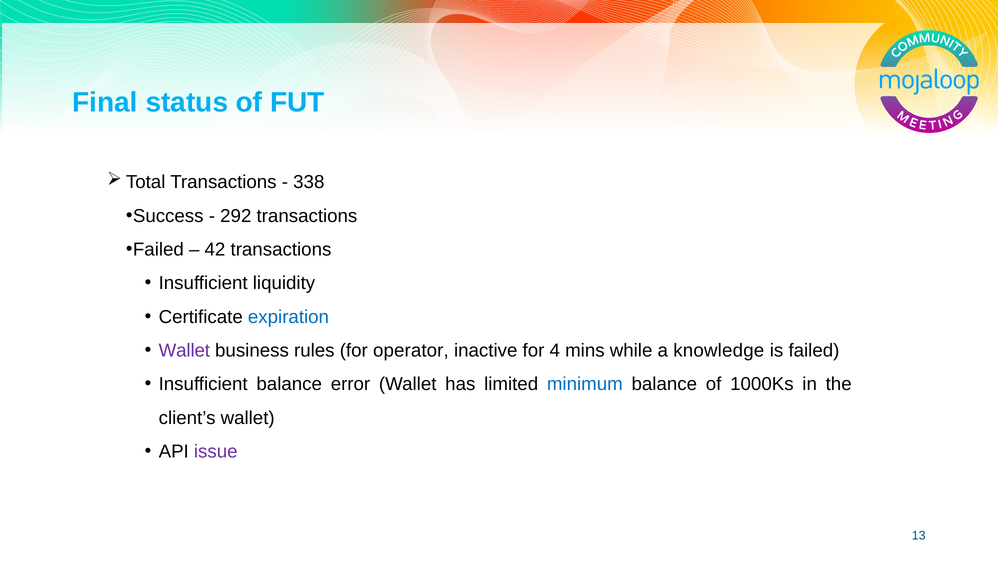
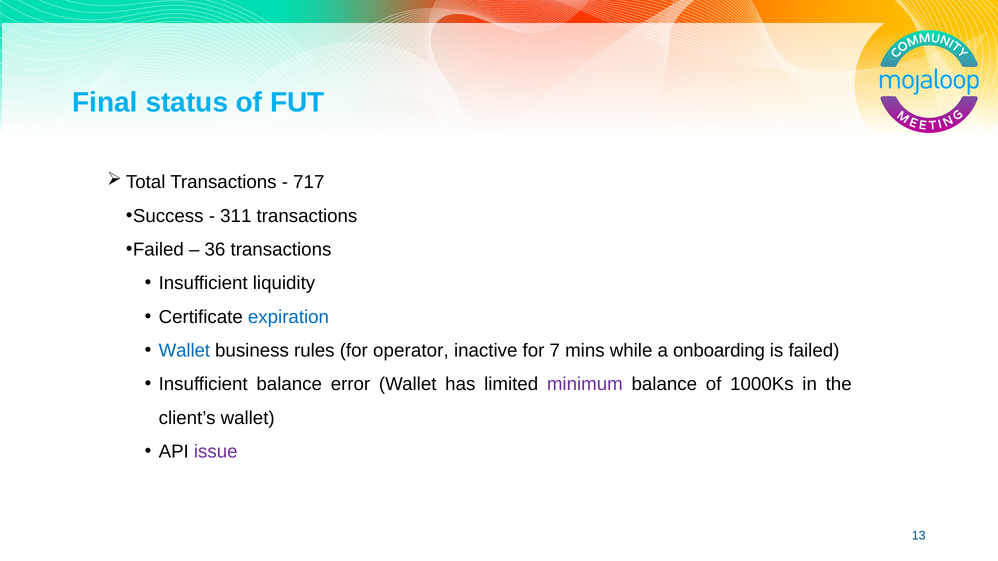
338: 338 -> 717 (309, 182)
292: 292 -> 311 (236, 216)
42: 42 -> 36 (215, 250)
Wallet colour: purple -> blue (184, 351)
4: 4 -> 7 (555, 351)
knowledge: knowledge -> onboarding (719, 351)
minimum colour: blue -> purple (585, 384)
